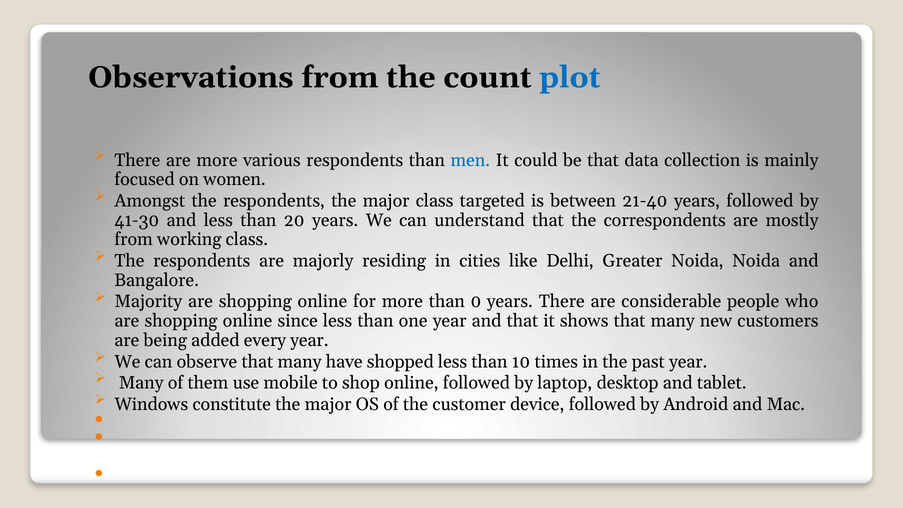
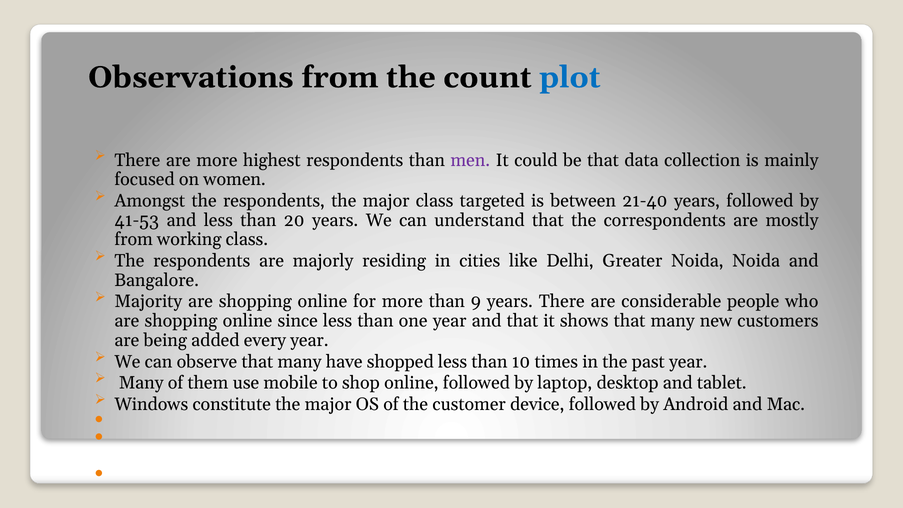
various: various -> highest (272, 160)
men colour: blue -> purple (470, 160)
41-30: 41-30 -> 41-53 (137, 220)
0: 0 -> 9 (476, 302)
